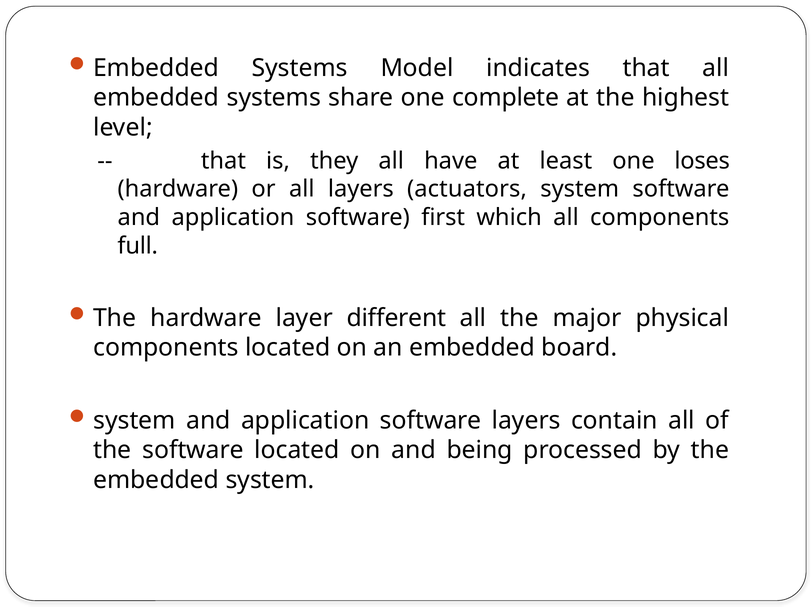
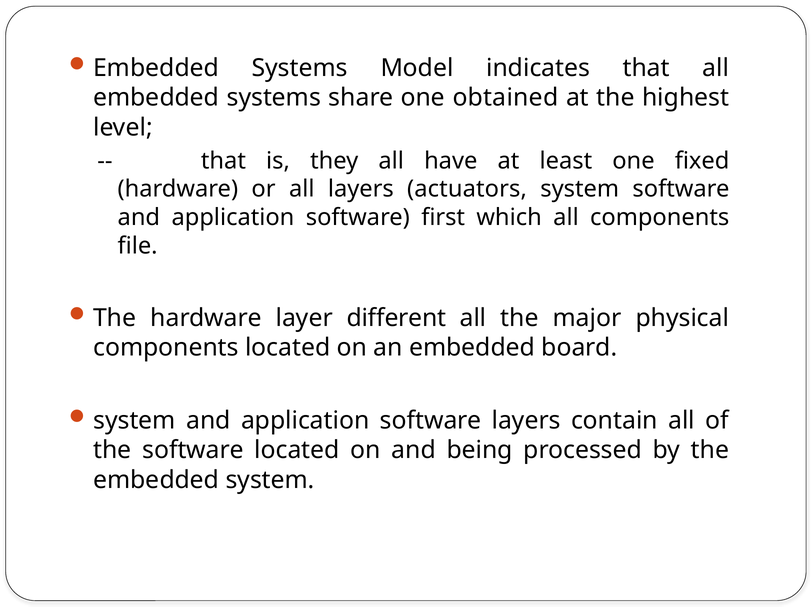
complete: complete -> obtained (505, 98)
loses: loses -> fixed (702, 161)
full: full -> file (138, 246)
